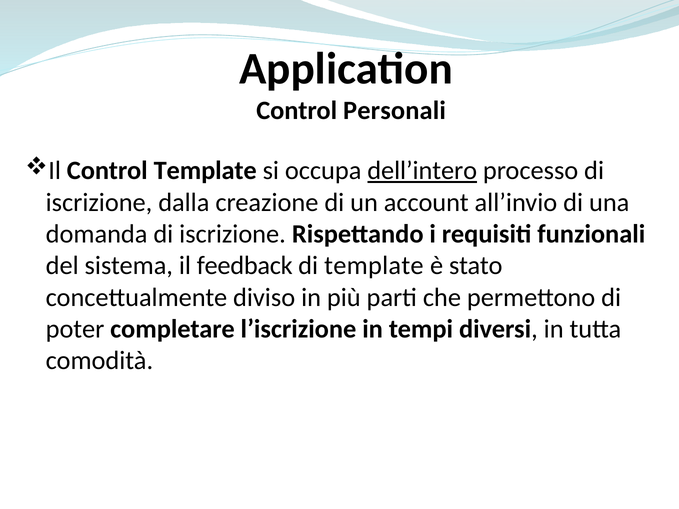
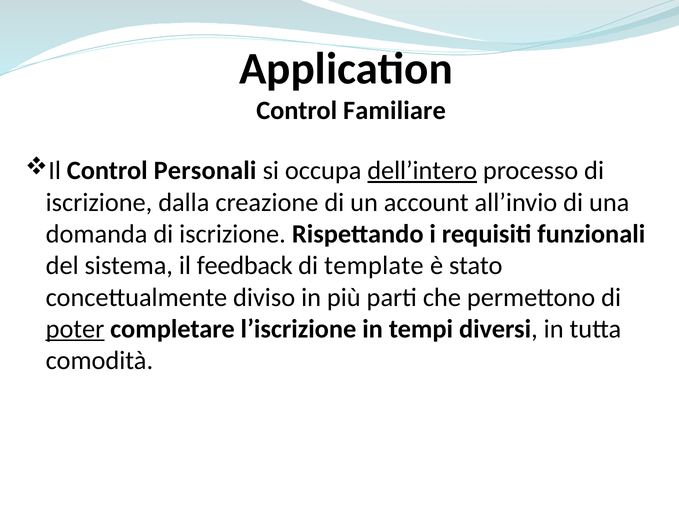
Personali: Personali -> Familiare (394, 111)
Control Template: Template -> Personali (205, 171)
poter underline: none -> present (75, 329)
